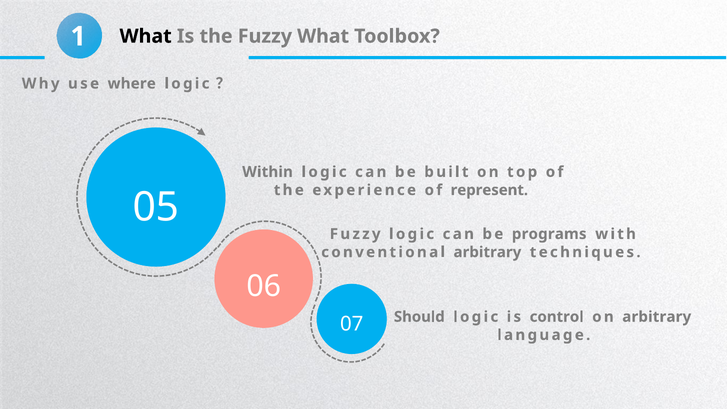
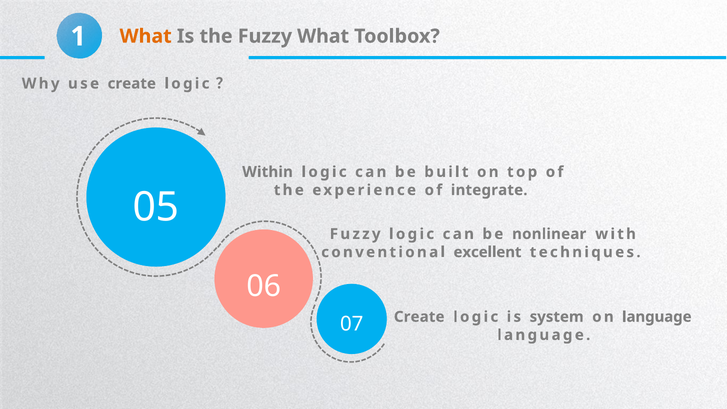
What colour: black -> orange (146, 36)
use where: where -> create (132, 84)
represent: represent -> integrate (489, 190)
programs: programs -> nonlinear (549, 234)
conventional arbitrary: arbitrary -> excellent (487, 252)
Should: Should -> Create (419, 317)
control: control -> system (557, 317)
on arbitrary: arbitrary -> language (657, 317)
